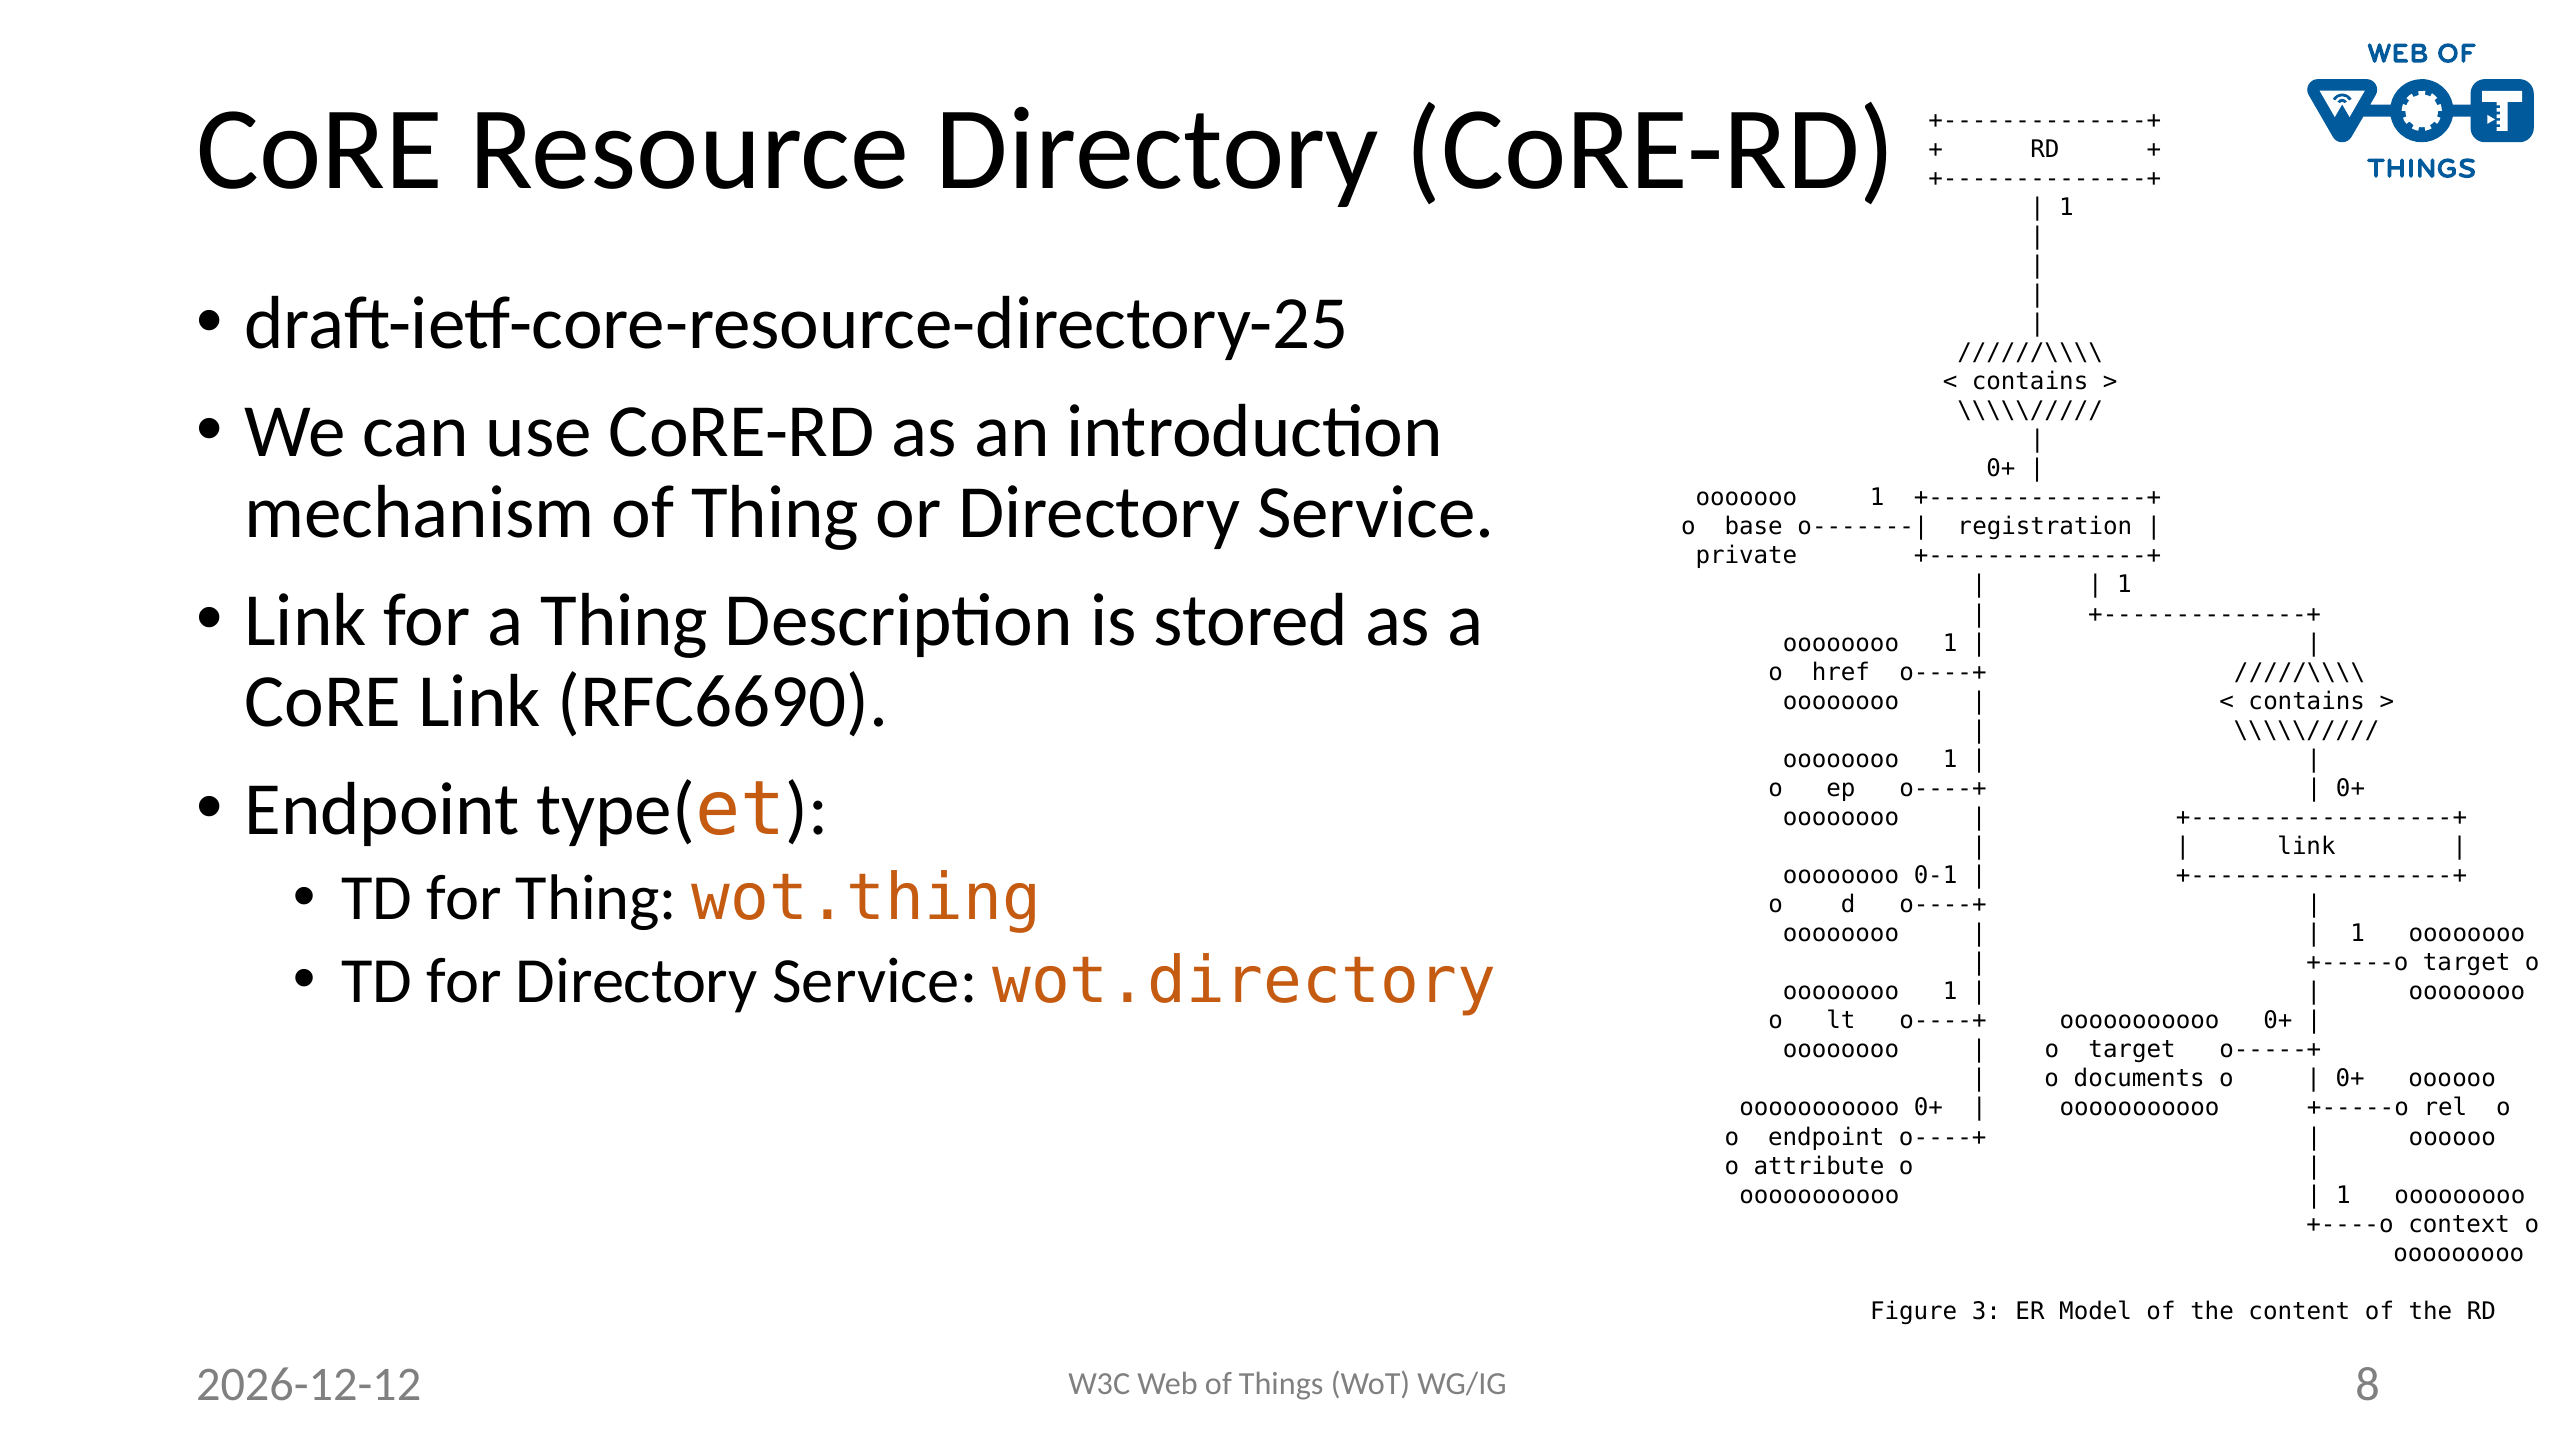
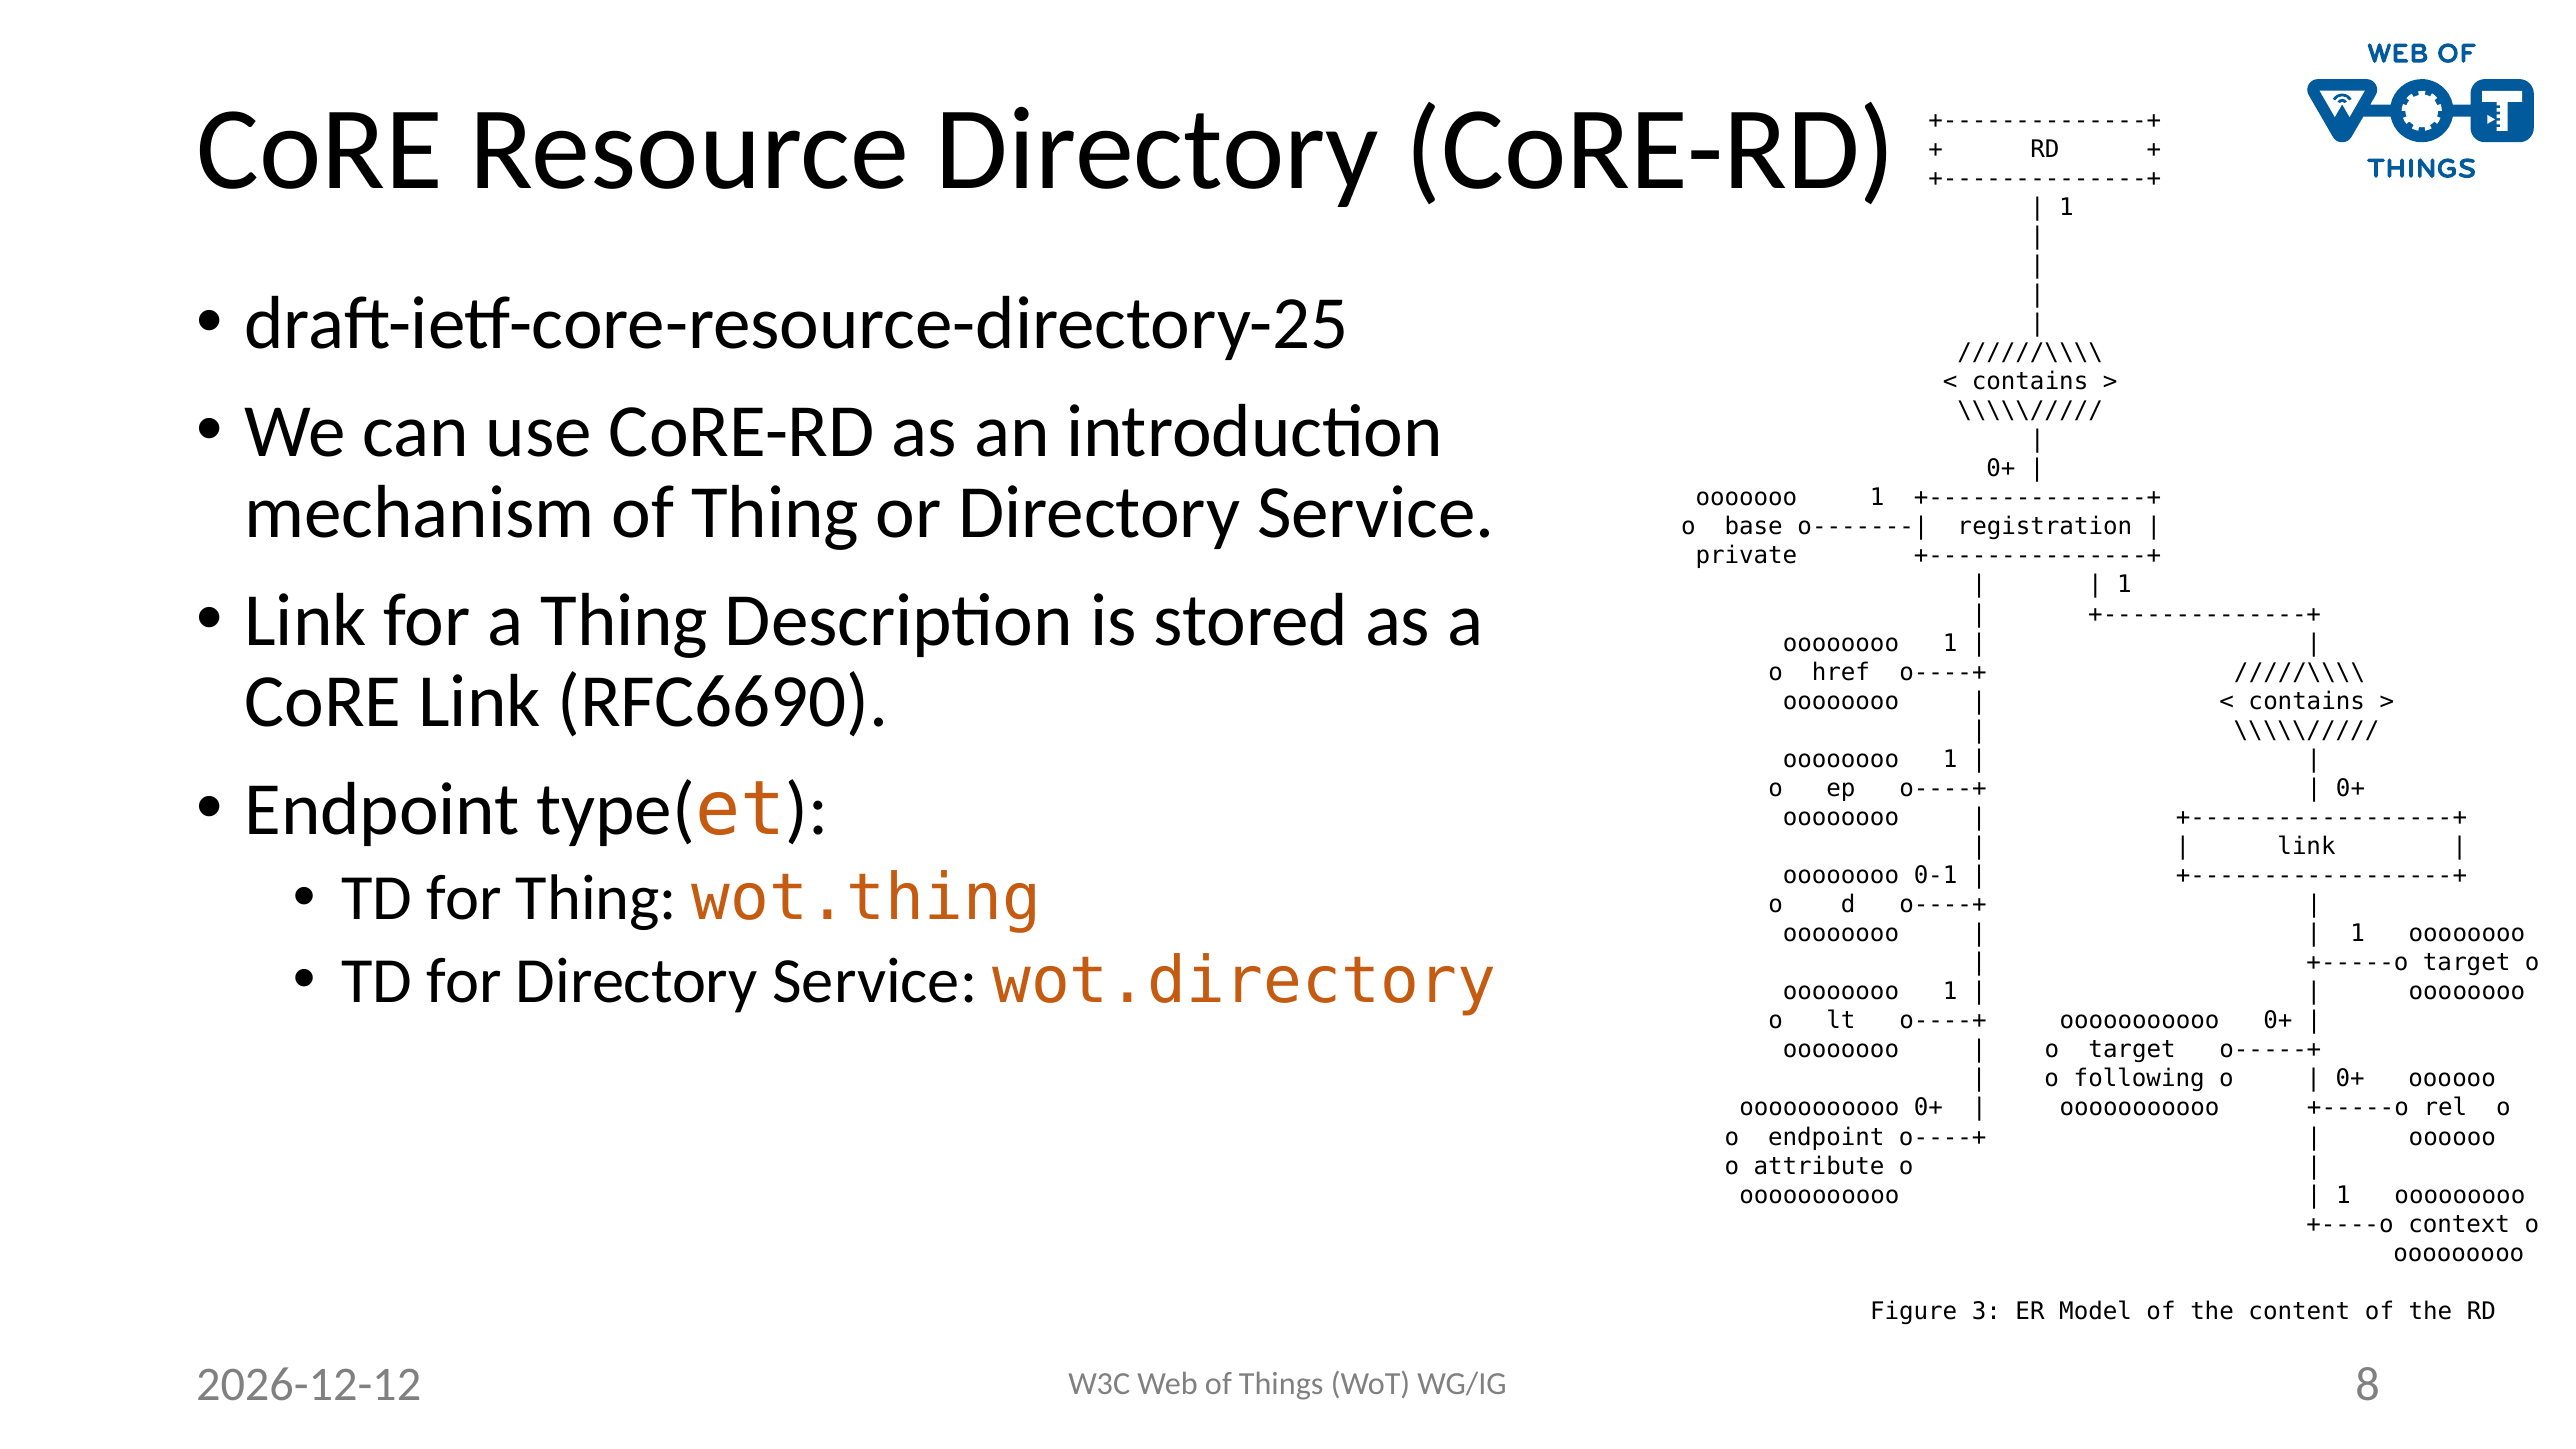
documents: documents -> following (2139, 1079)
